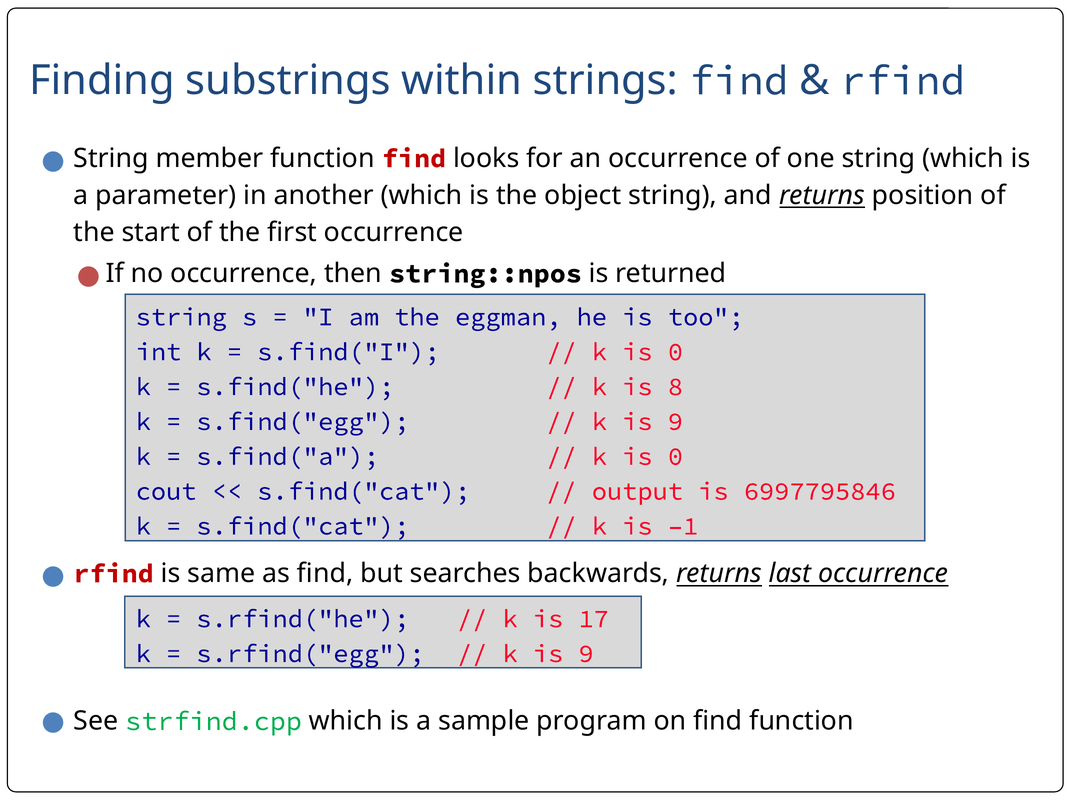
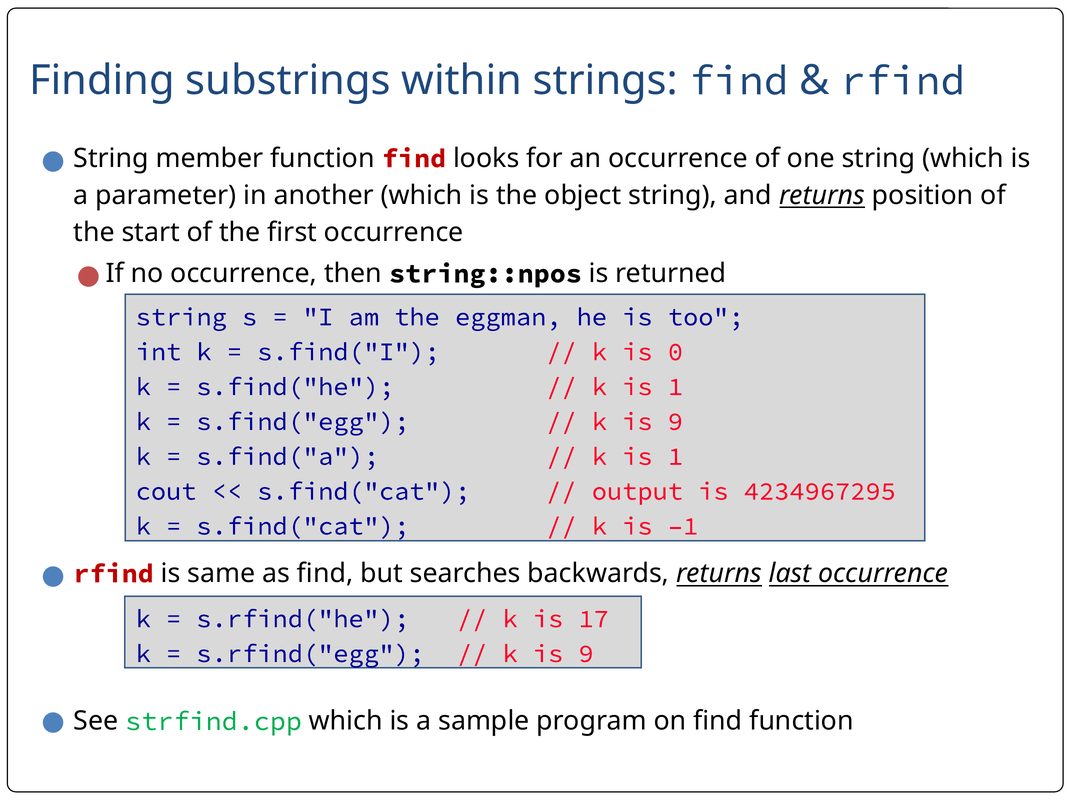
8: 8 -> 1 (675, 387)
0: 0 -> 1 (675, 457)
6997795846: 6997795846 -> 4234967295 (820, 491)
